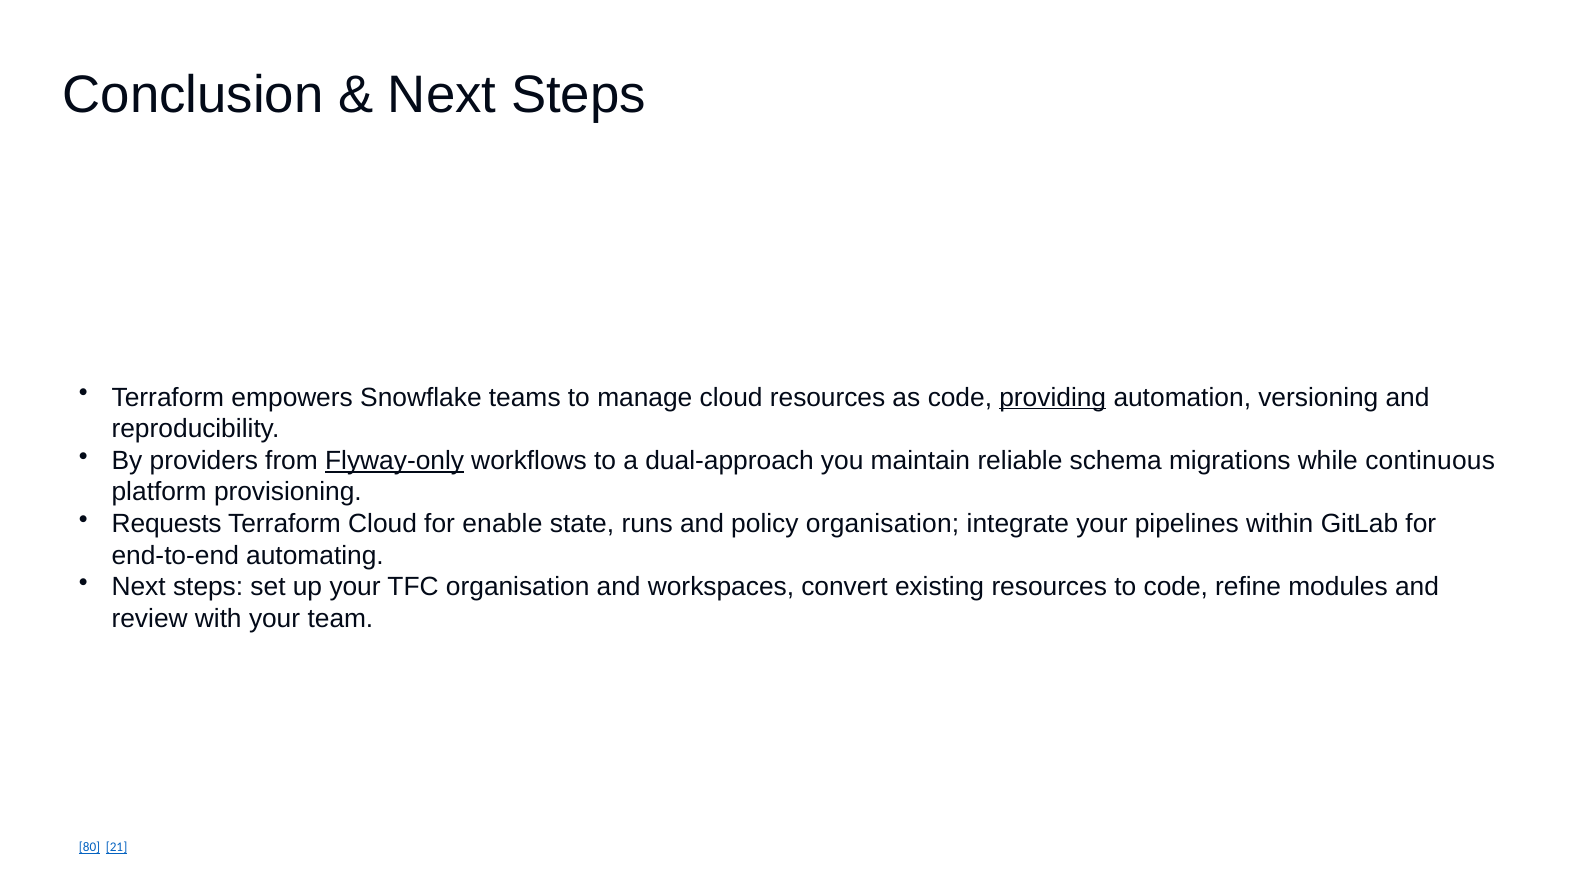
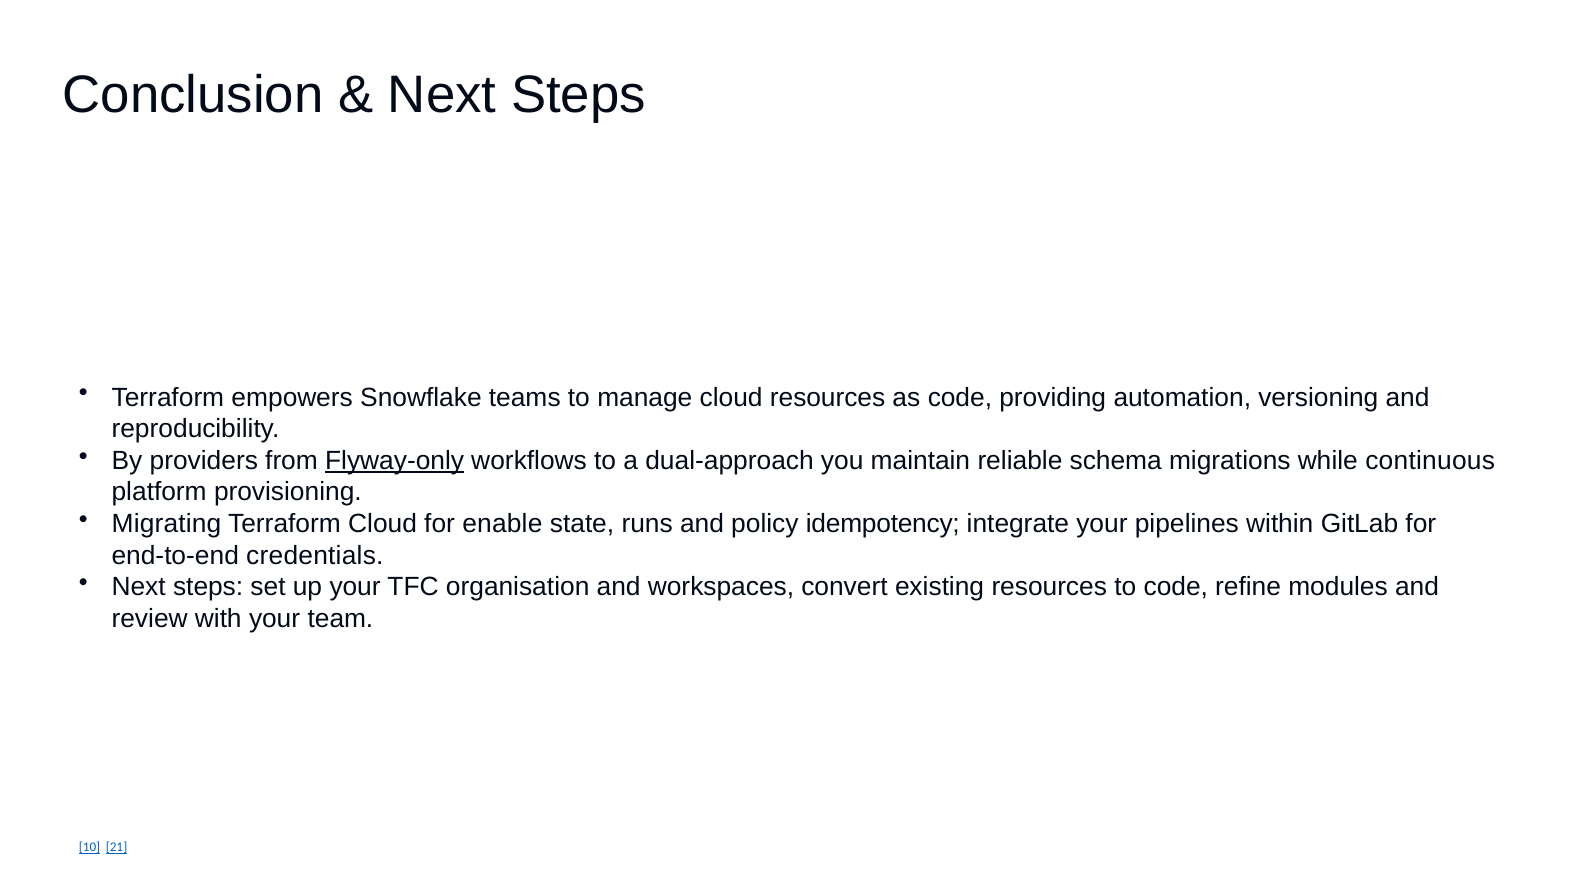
providing underline: present -> none (1053, 397)
Requests: Requests -> Migrating (166, 524)
policy organisation: organisation -> idempotency (883, 524)
automating: automating -> credentials (315, 555)
80: 80 -> 10 (90, 847)
